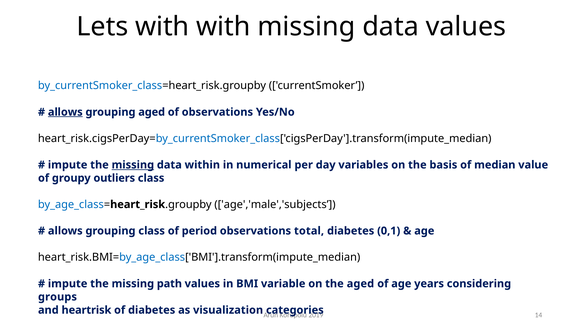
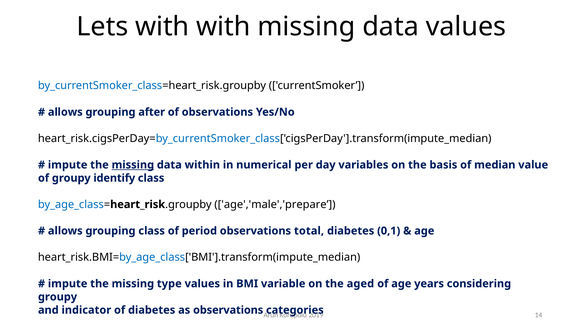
allows underline: present -> none (65, 112)
grouping aged: aged -> after (152, 112)
outliers: outliers -> identify (114, 178)
age','male','subjects: age','male','subjects -> age','male','prepare (275, 205)
path: path -> type (169, 284)
groups: groups -> groupy (58, 297)
heartrisk: heartrisk -> indicator (86, 310)
as visualization: visualization -> observations (228, 310)
